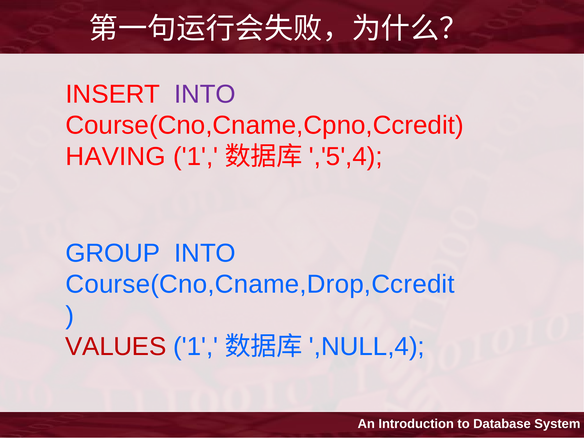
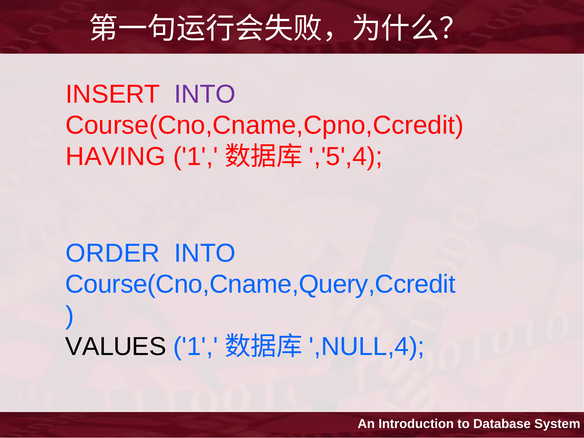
GROUP: GROUP -> ORDER (113, 253)
Course(Cno,Cname,Drop,Ccredit: Course(Cno,Cname,Drop,Ccredit -> Course(Cno,Cname,Query,Ccredit (260, 284)
VALUES colour: red -> black (116, 347)
